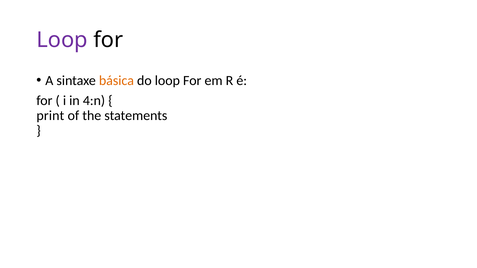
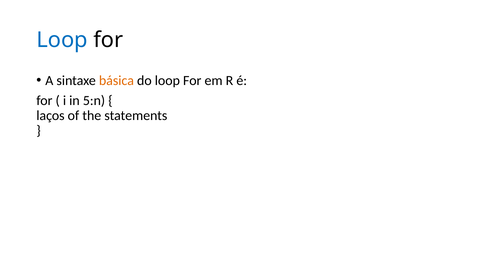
Loop colour: purple -> blue (62, 40)
4:n: 4:n -> 5:n (94, 101)
print: print -> laços (50, 116)
